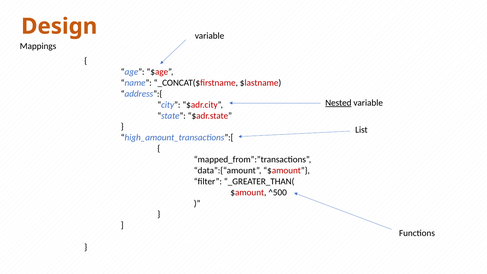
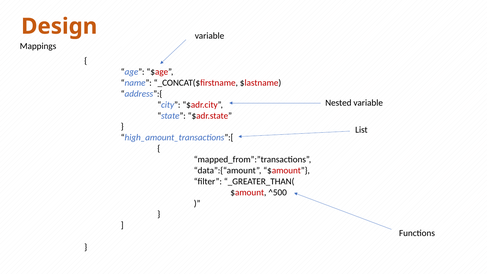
Nested underline: present -> none (338, 103)
